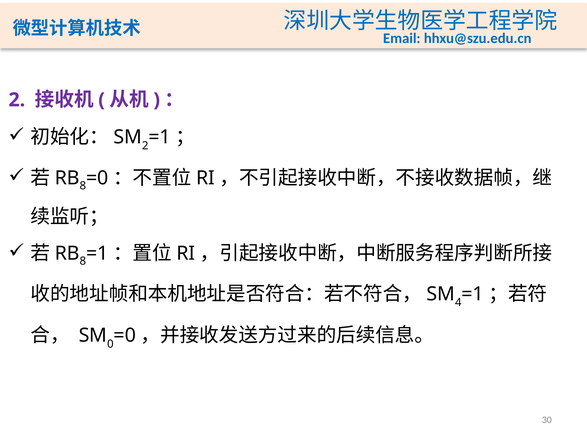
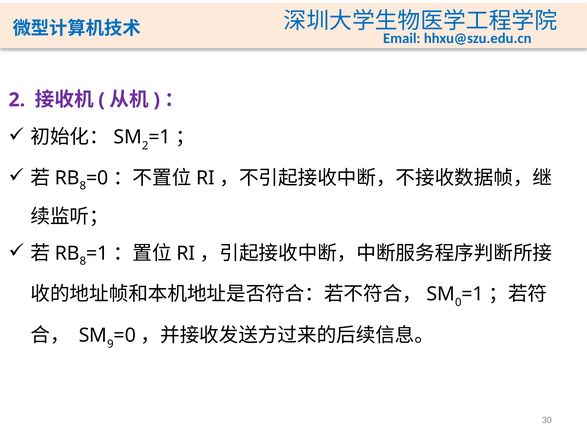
4: 4 -> 0 (458, 303)
0: 0 -> 9 (110, 344)
